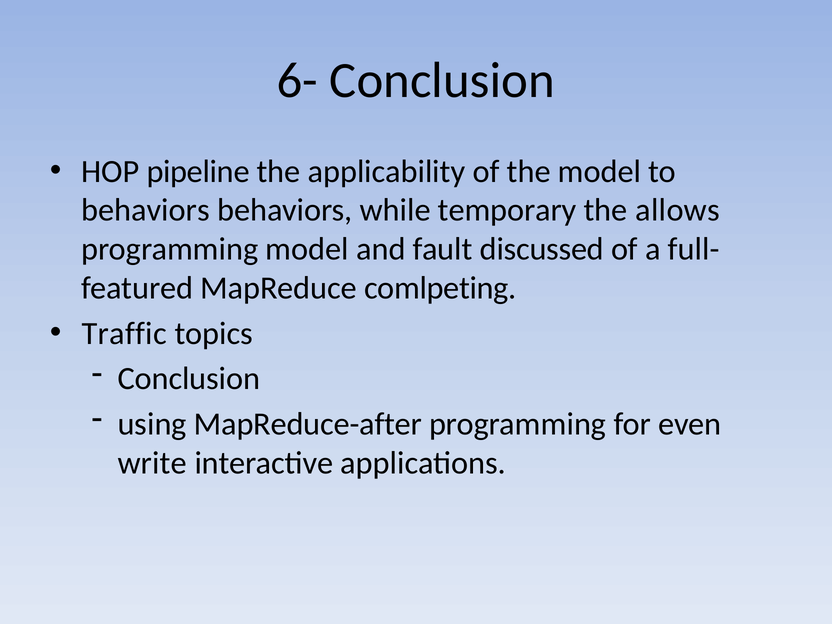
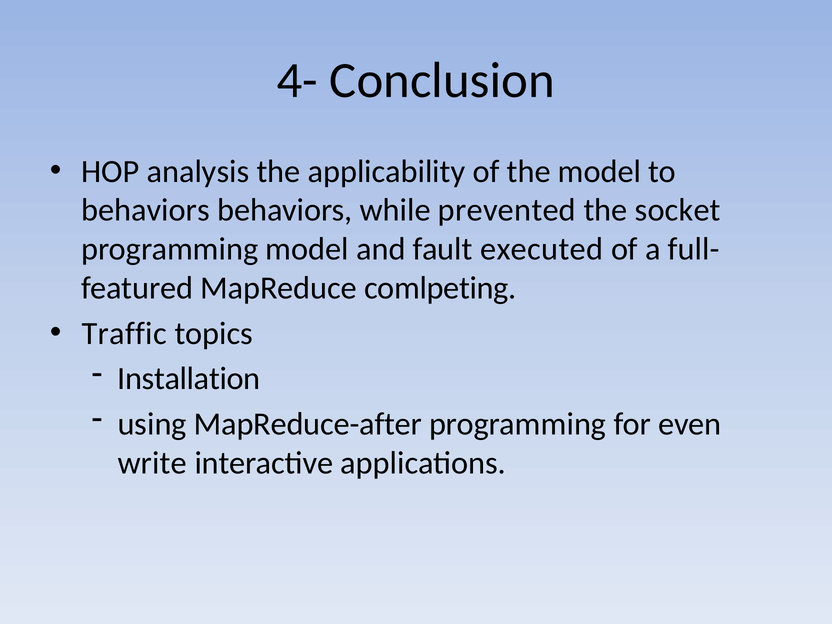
6-: 6- -> 4- (297, 81)
pipeline: pipeline -> analysis (198, 171)
temporary: temporary -> prevented (507, 210)
allows: allows -> socket (678, 210)
discussed: discussed -> executed (542, 249)
Conclusion: Conclusion -> Installation (189, 379)
